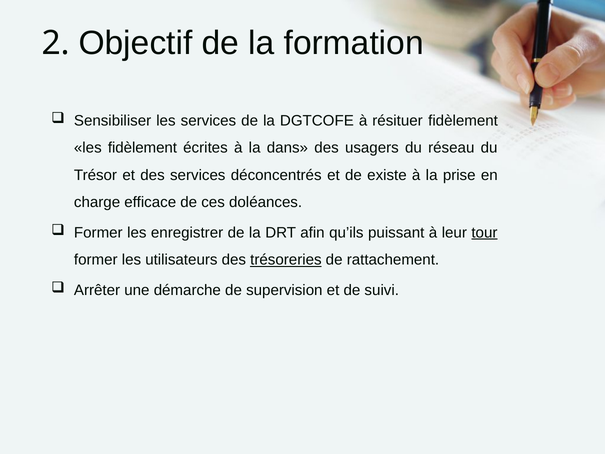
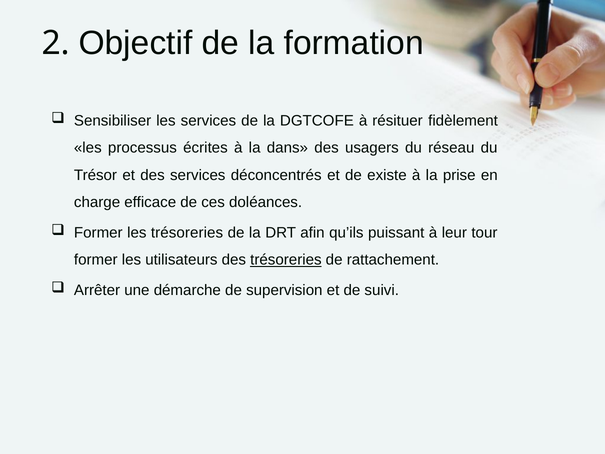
les fidèlement: fidèlement -> processus (142, 148)
les enregistrer: enregistrer -> trésoreries (187, 232)
tour underline: present -> none (484, 232)
